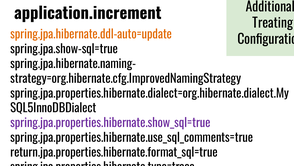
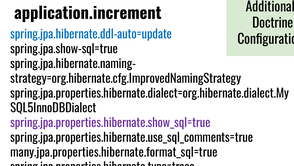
Treating: Treating -> Doctrine (273, 23)
spring.jpa.hibernate.ddl-auto=update colour: orange -> blue (91, 34)
return.jpa.properties.hibernate.format_sql=true: return.jpa.properties.hibernate.format_sql=true -> many.jpa.properties.hibernate.format_sql=true (114, 152)
